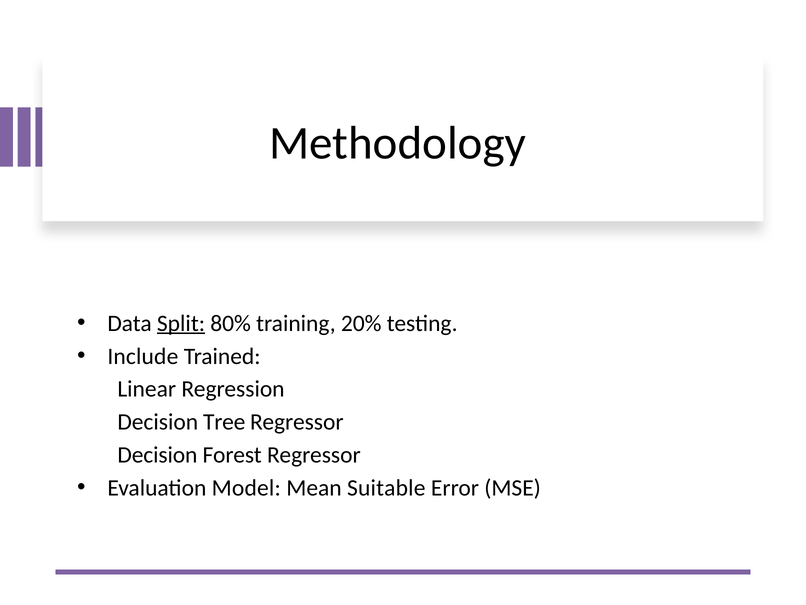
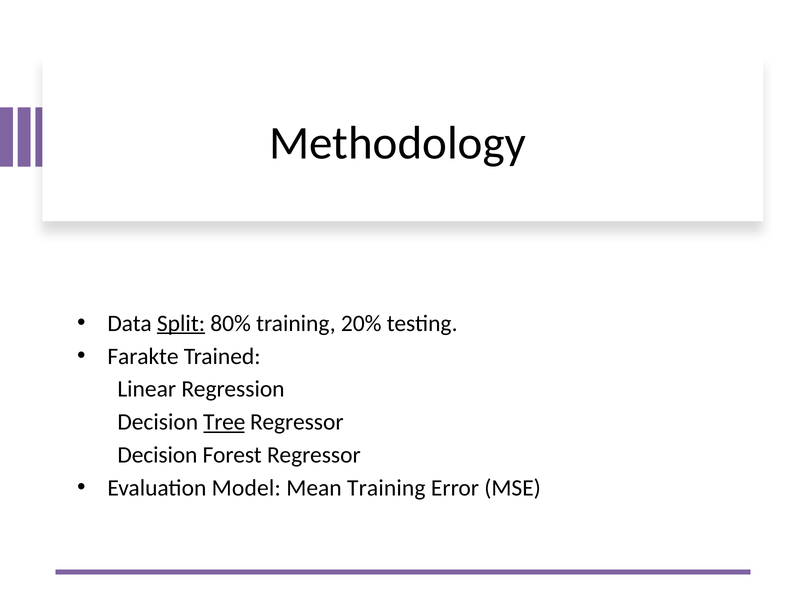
Include: Include -> Farakte (143, 356)
Tree underline: none -> present (224, 422)
Mean Suitable: Suitable -> Training (386, 488)
